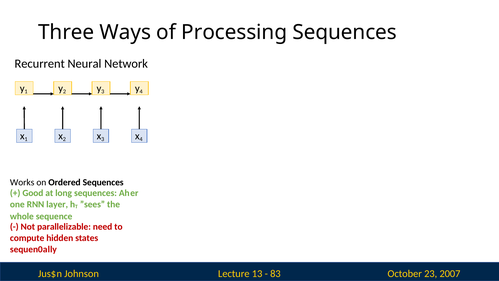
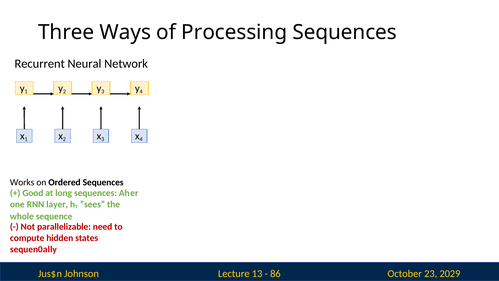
2007: 2007 -> 2029 (450, 273)
83: 83 -> 86 (275, 273)
